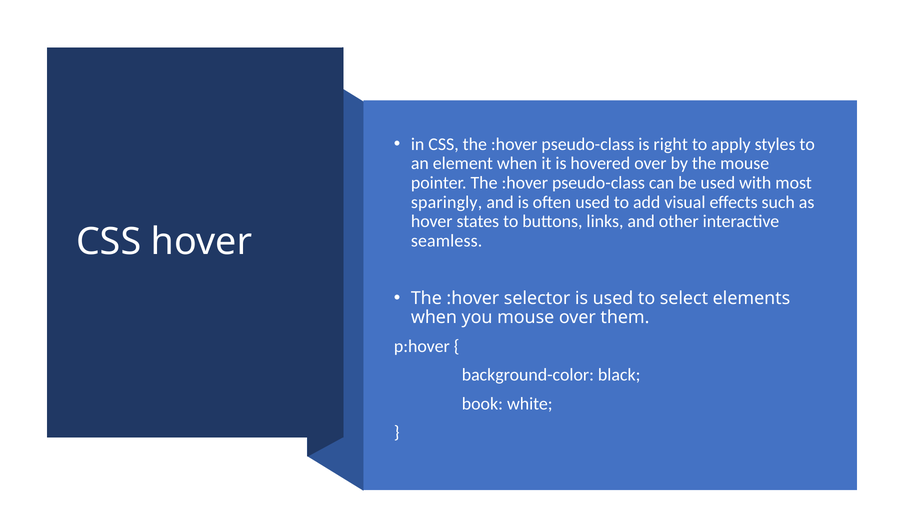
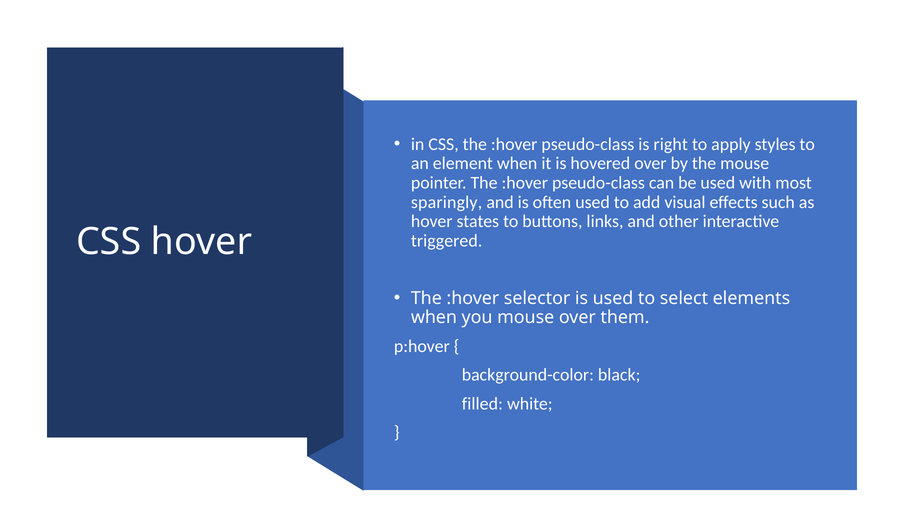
seamless: seamless -> triggered (447, 241)
book: book -> filled (482, 403)
